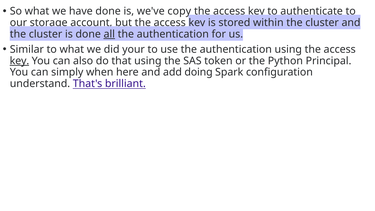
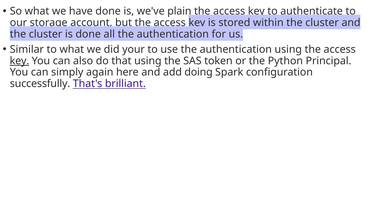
copy: copy -> plain (179, 11)
all underline: present -> none (109, 34)
when: when -> again (100, 72)
understand: understand -> successfully (40, 84)
